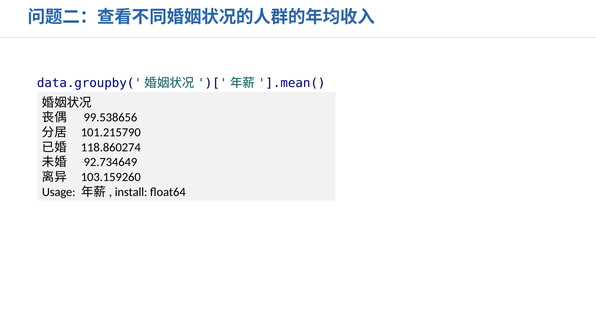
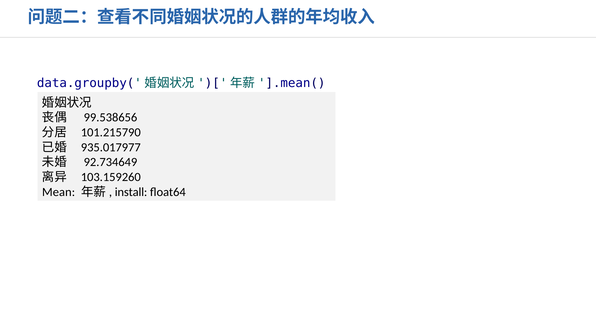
118.860274: 118.860274 -> 935.017977 (111, 147)
Usage: Usage -> Mean (59, 192)
